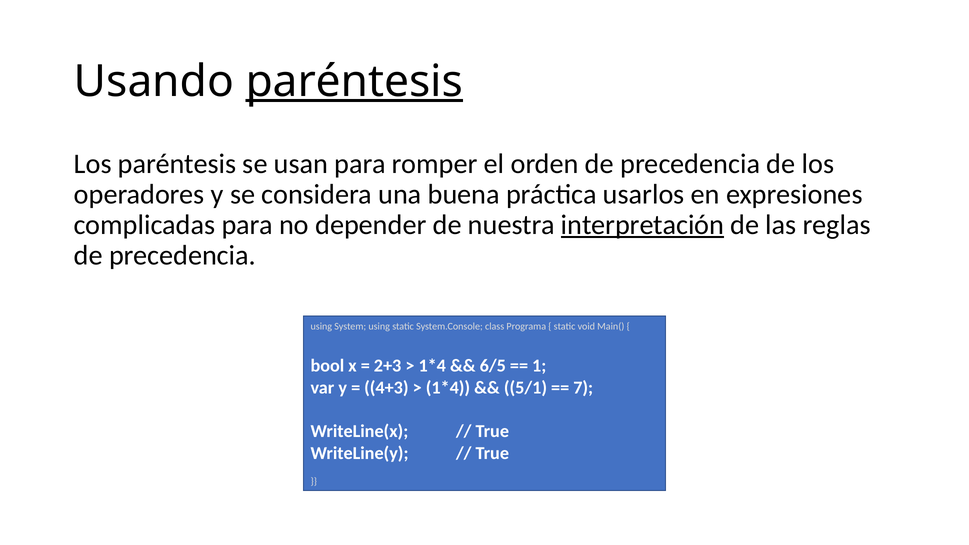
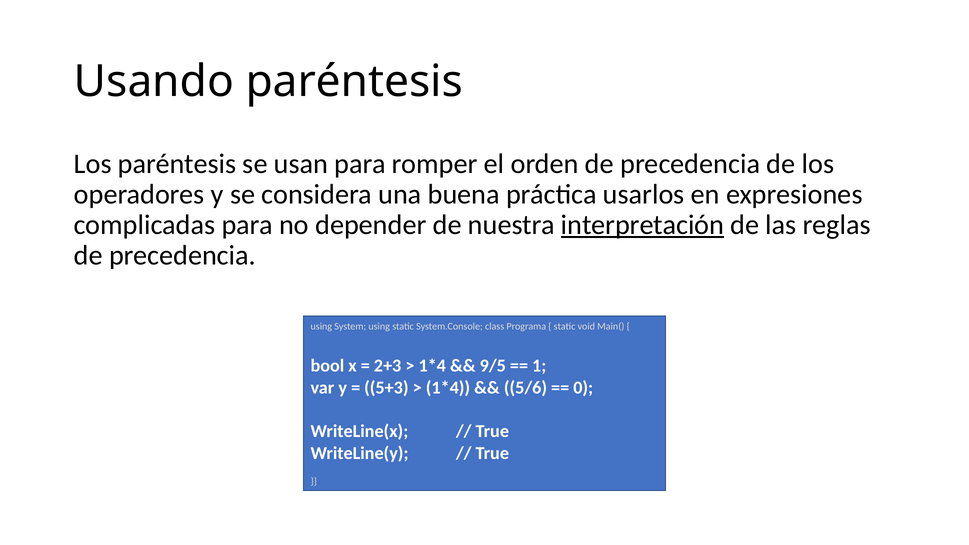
paréntesis underline: present -> none (354, 81)
6/5: 6/5 -> 9/5 (493, 366)
4+3: 4+3 -> 5+3 (386, 388)
5/1: 5/1 -> 5/6 (525, 388)
7: 7 -> 0 (583, 388)
